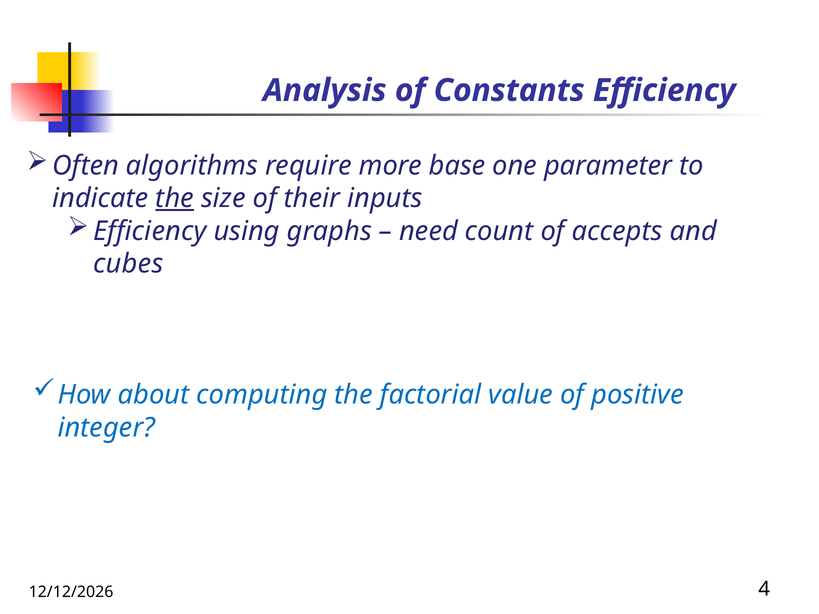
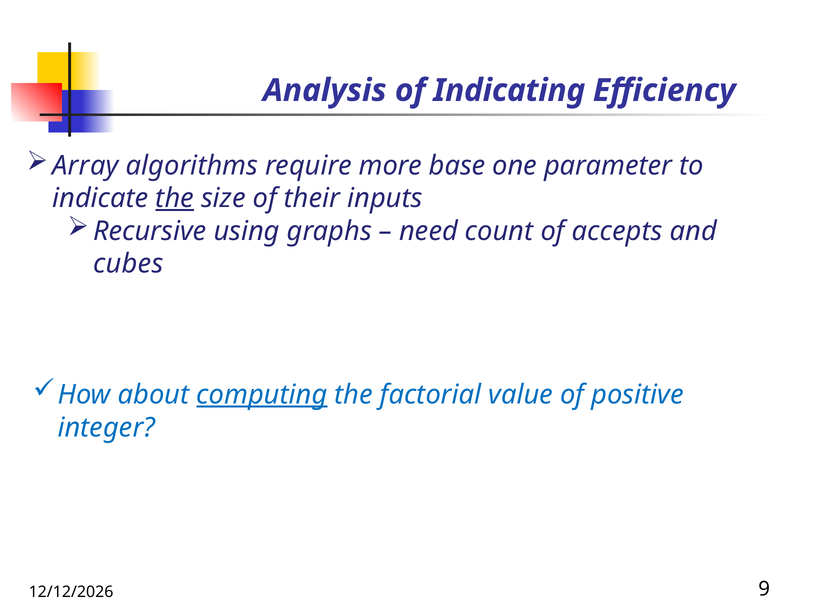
Constants: Constants -> Indicating (509, 90)
Often: Often -> Array (85, 166)
Efficiency: Efficiency -> Recursive (150, 231)
computing underline: none -> present (262, 395)
4: 4 -> 9 (764, 589)
